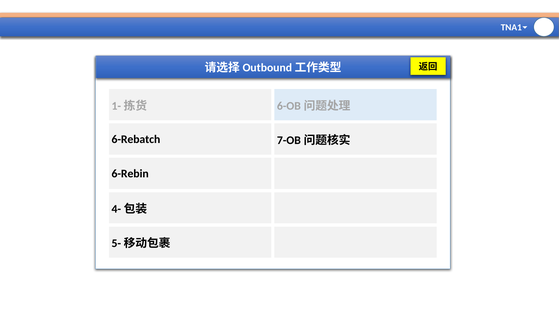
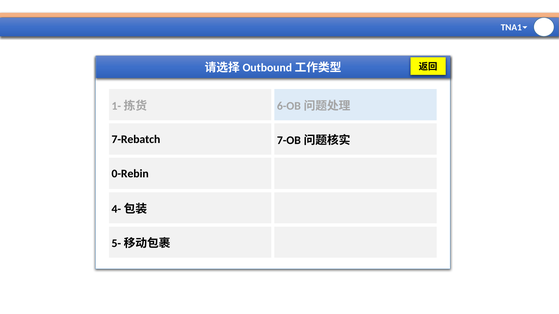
6-Rebatch: 6-Rebatch -> 7-Rebatch (136, 139)
6-Rebin: 6-Rebin -> 0-Rebin (130, 174)
